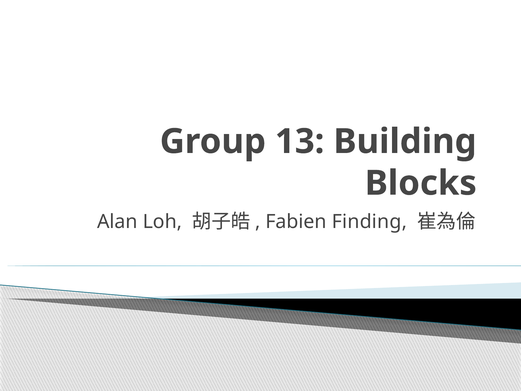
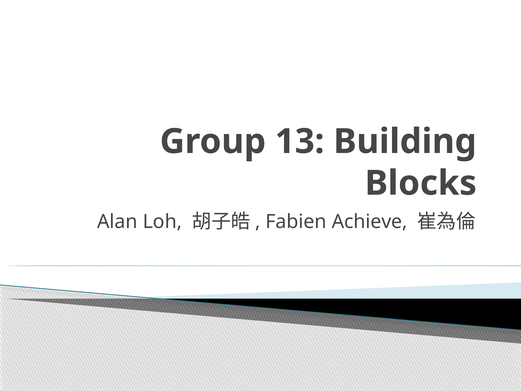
Finding: Finding -> Achieve (370, 221)
